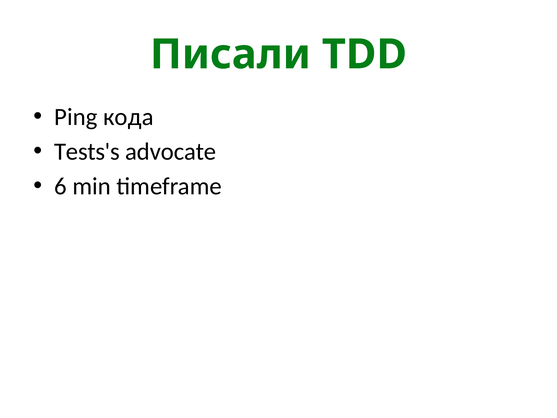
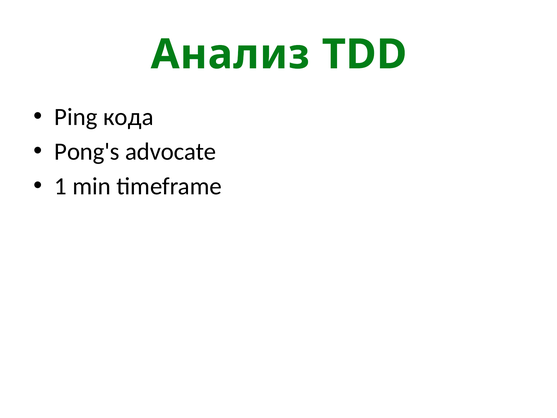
Писали: Писали -> Анализ (230, 54)
Tests's: Tests's -> Pong's (87, 152)
6: 6 -> 1 (61, 186)
